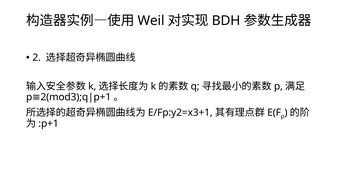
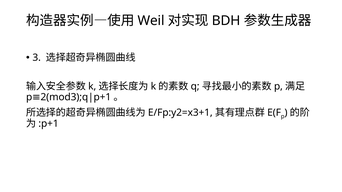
2: 2 -> 3 (37, 58)
